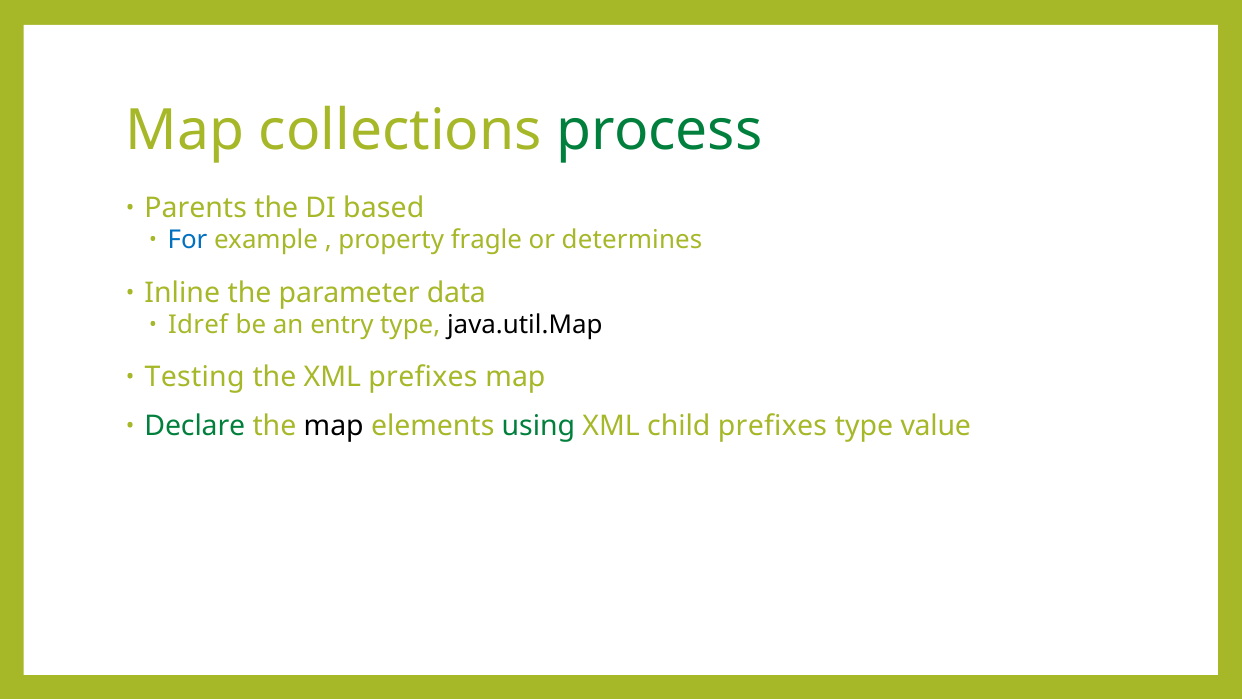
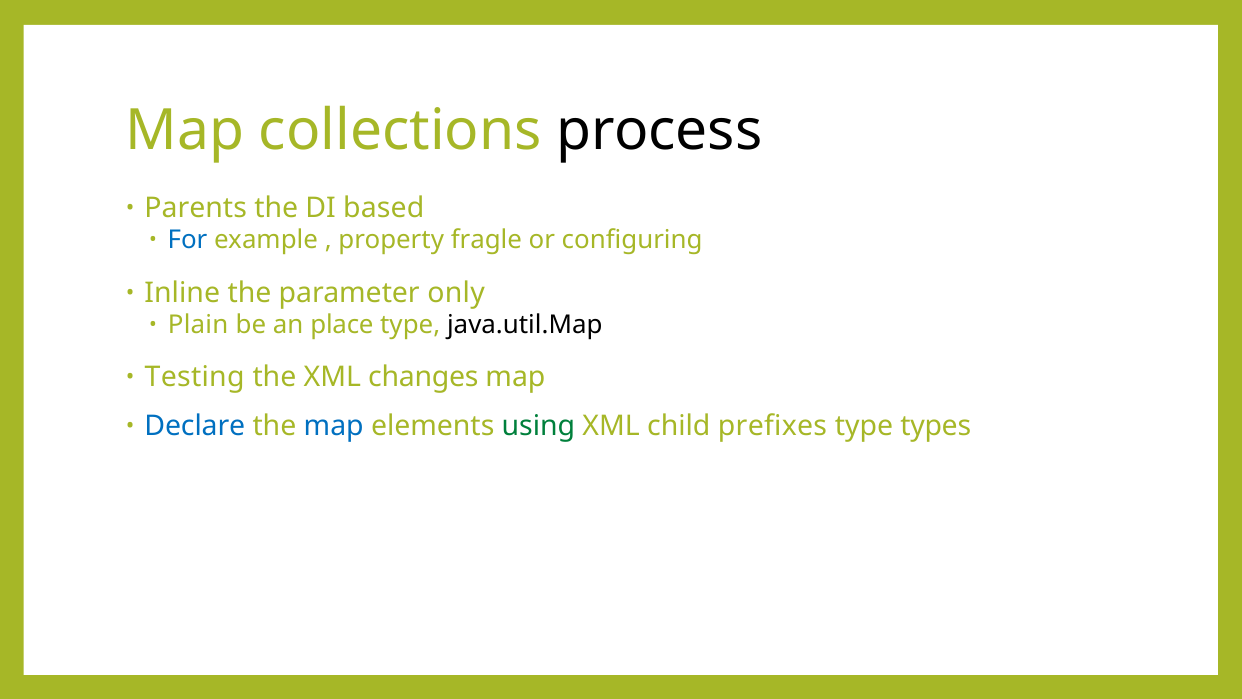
process colour: green -> black (659, 131)
determines: determines -> configuring (632, 240)
data: data -> only (456, 293)
Idref: Idref -> Plain (198, 325)
entry: entry -> place (342, 325)
XML prefixes: prefixes -> changes (423, 377)
Declare colour: green -> blue (195, 426)
map colour: black -> blue (334, 426)
value: value -> types (936, 426)
